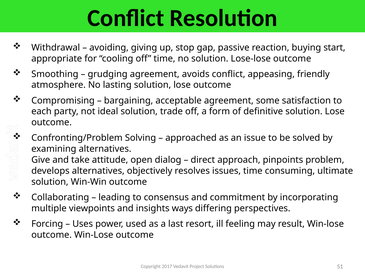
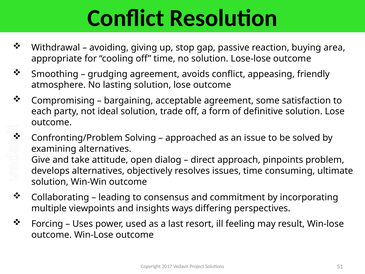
start: start -> area (334, 47)
